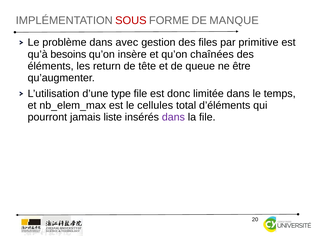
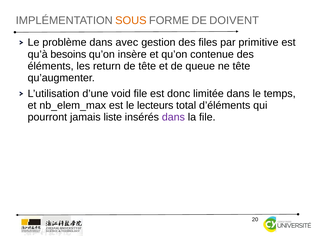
SOUS colour: red -> orange (131, 20)
MANQUE: MANQUE -> DOIVENT (234, 20)
chaînées: chaînées -> contenue (212, 54)
ne être: être -> tête (241, 66)
type: type -> void (121, 94)
cellules: cellules -> lecteurs (155, 106)
